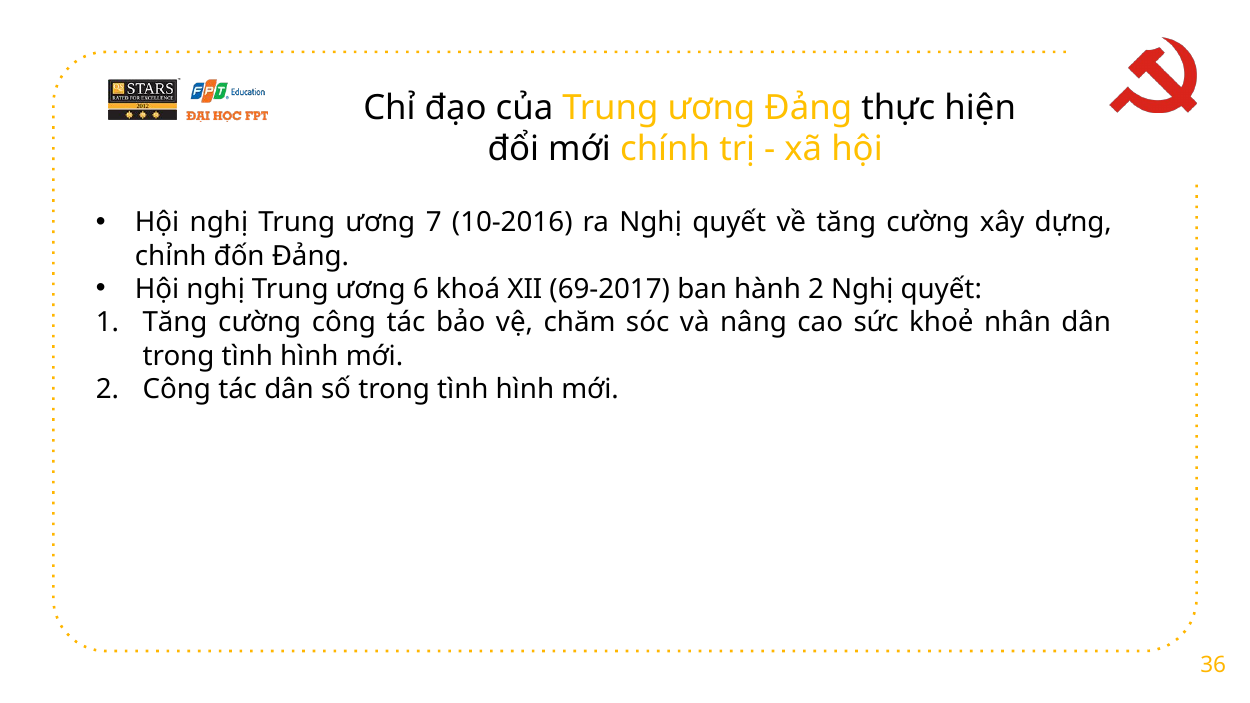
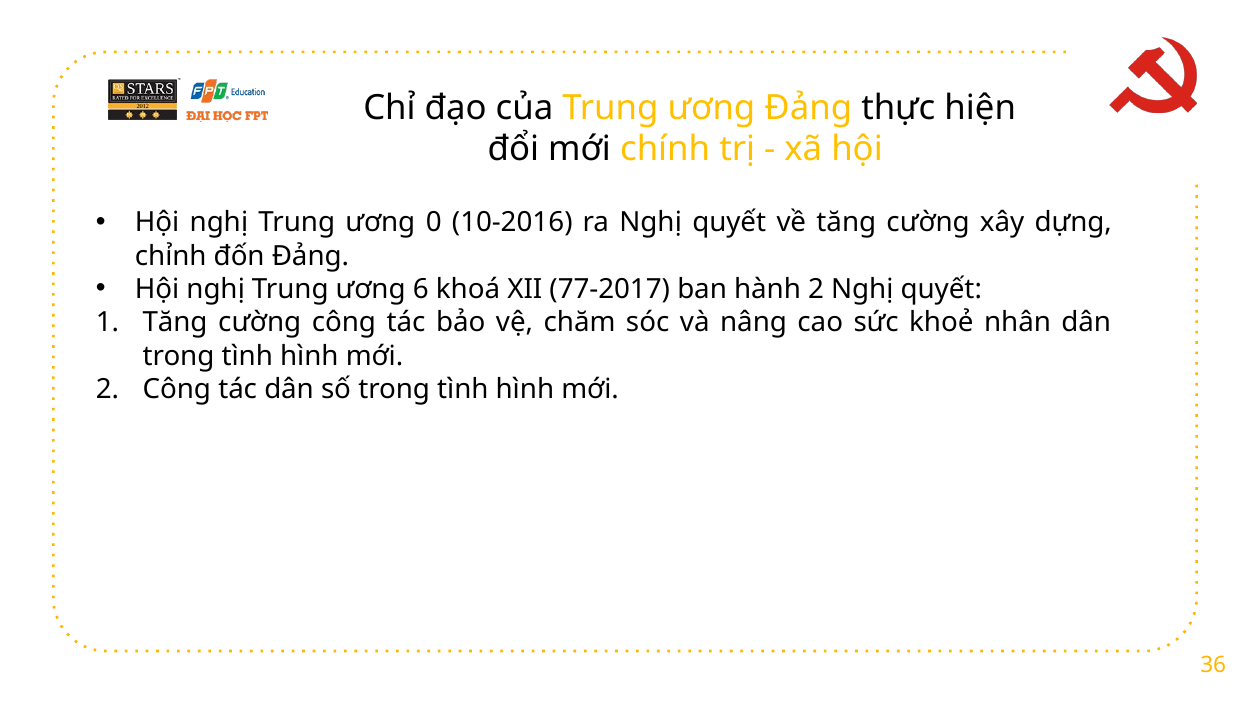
7: 7 -> 0 (434, 223)
69-2017: 69-2017 -> 77-2017 (610, 289)
